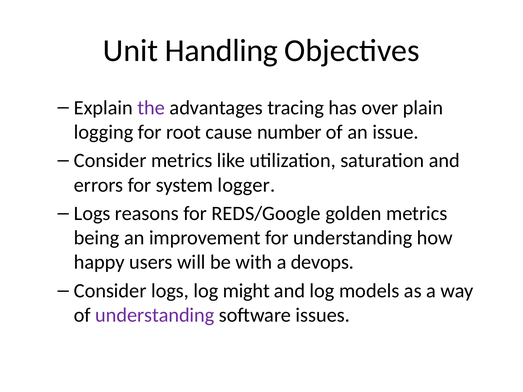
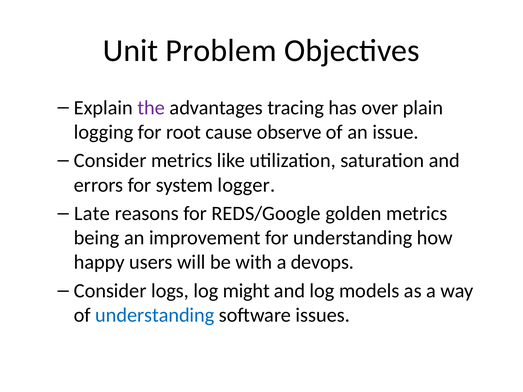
Handling: Handling -> Problem (221, 51)
number: number -> observe (289, 132)
Logs: Logs -> Late (92, 214)
understanding colour: purple -> blue (155, 315)
